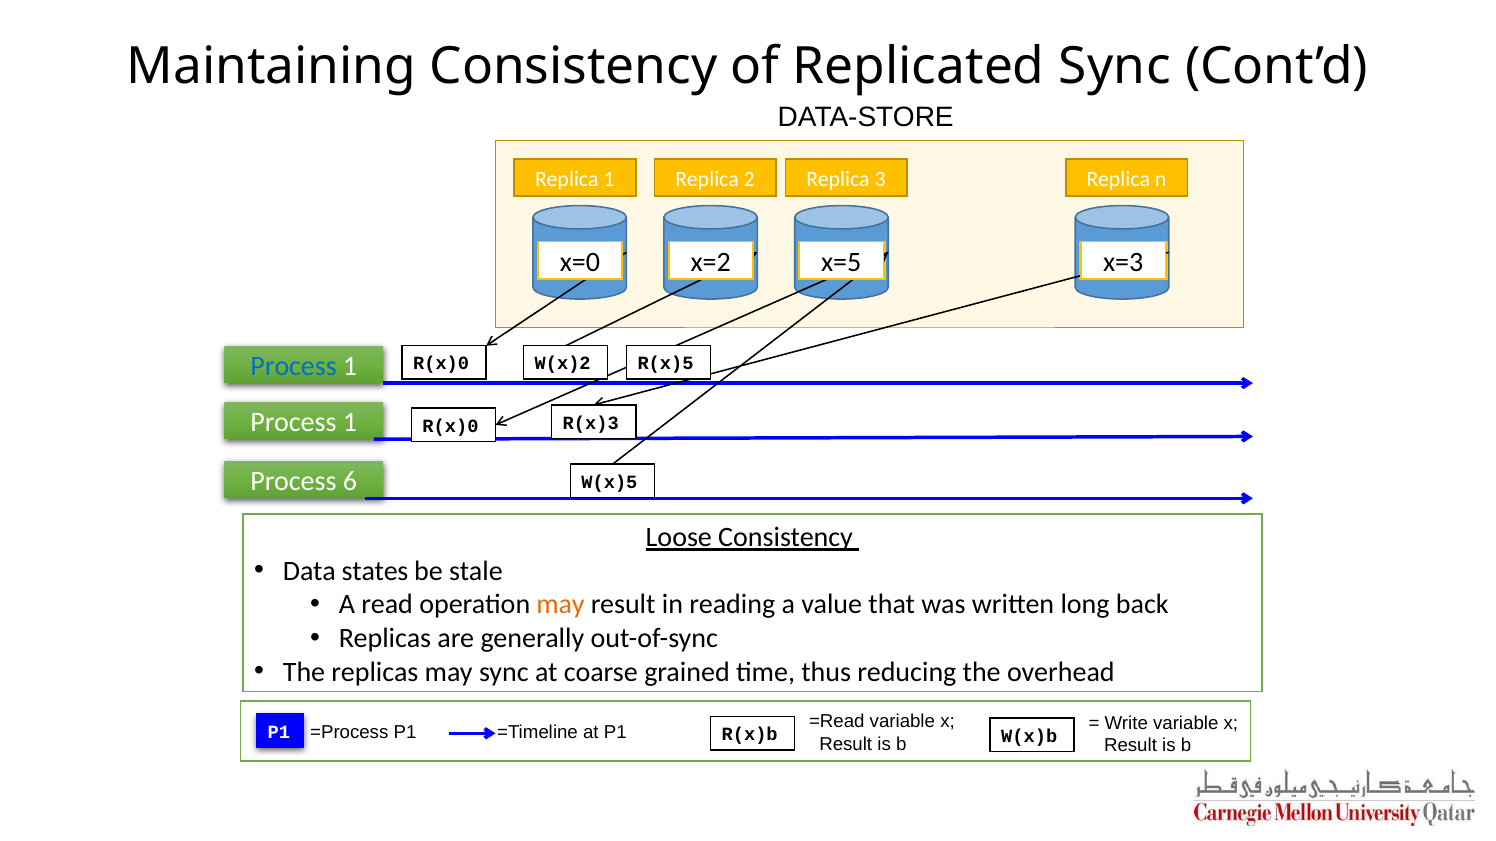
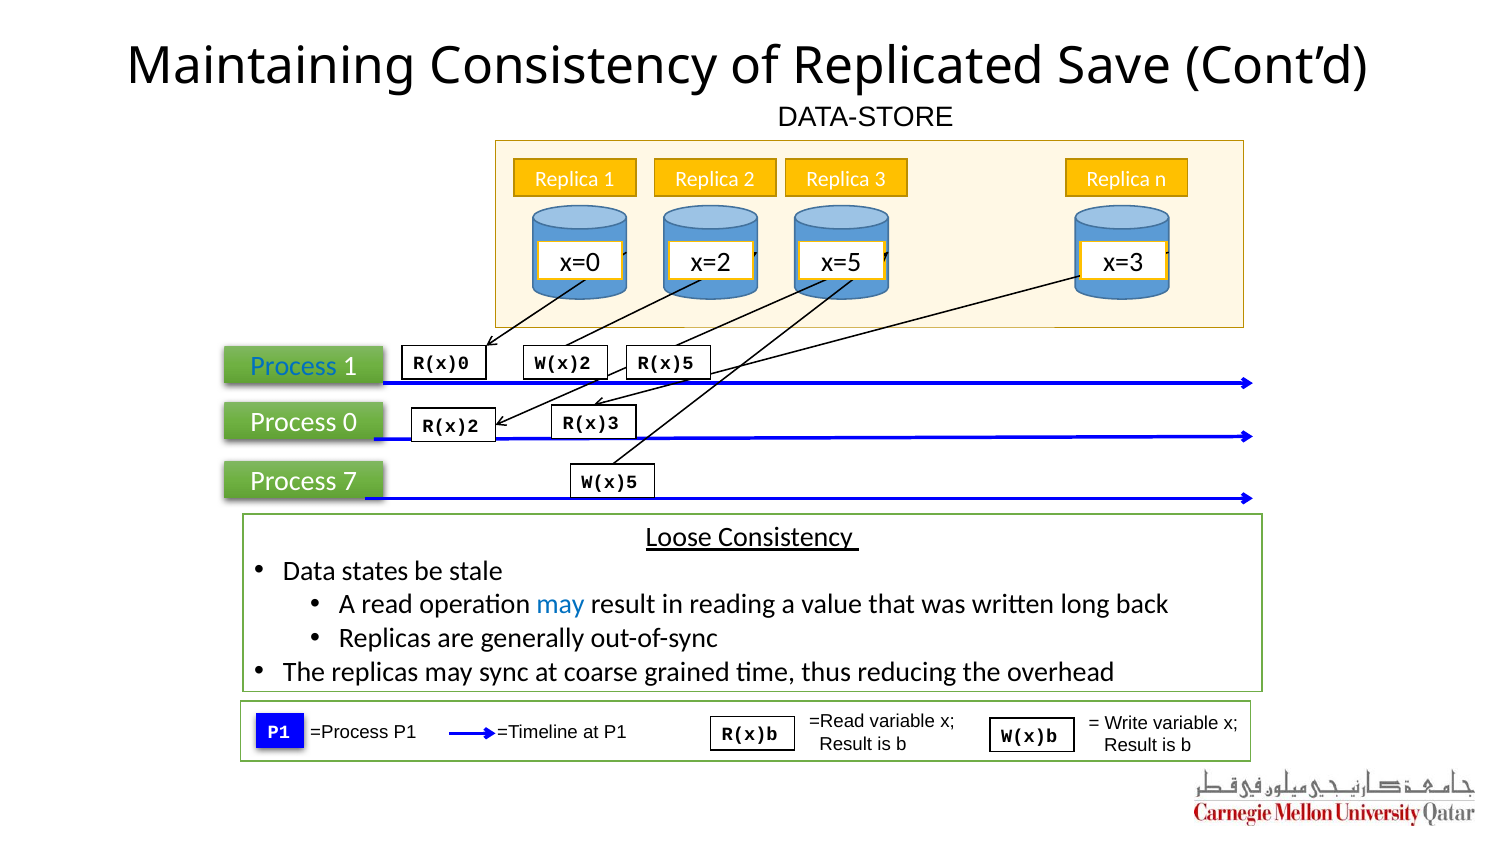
Replicated Sync: Sync -> Save (1115, 67)
1: 1 -> 0 (350, 423)
R(x)0: R(x)0 -> R(x)2 (450, 426)
6: 6 -> 7 (350, 482)
may colour: orange -> blue (561, 605)
